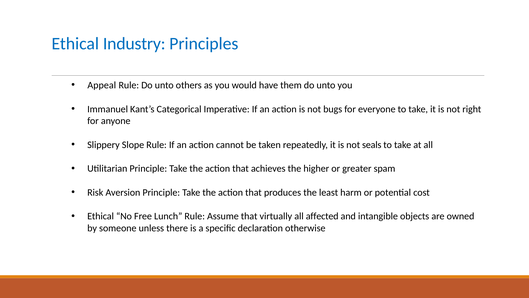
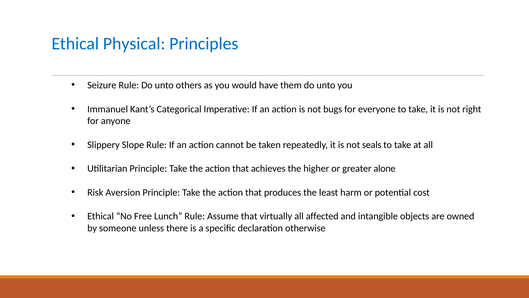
Industry: Industry -> Physical (134, 43)
Appeal: Appeal -> Seizure (102, 85)
spam: spam -> alone (385, 168)
